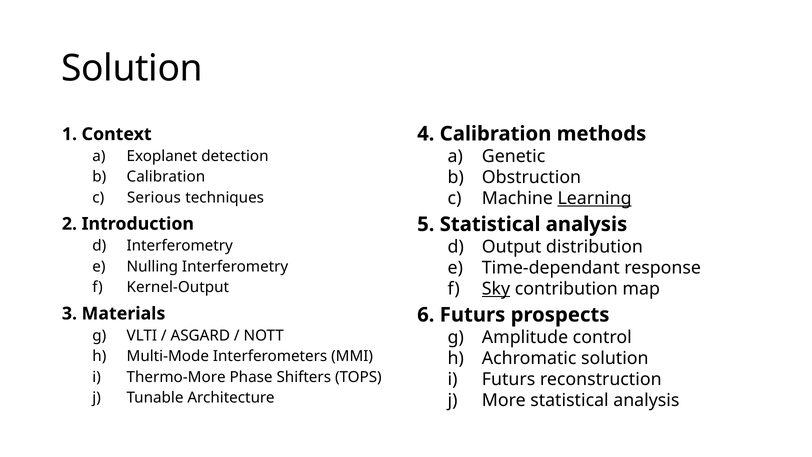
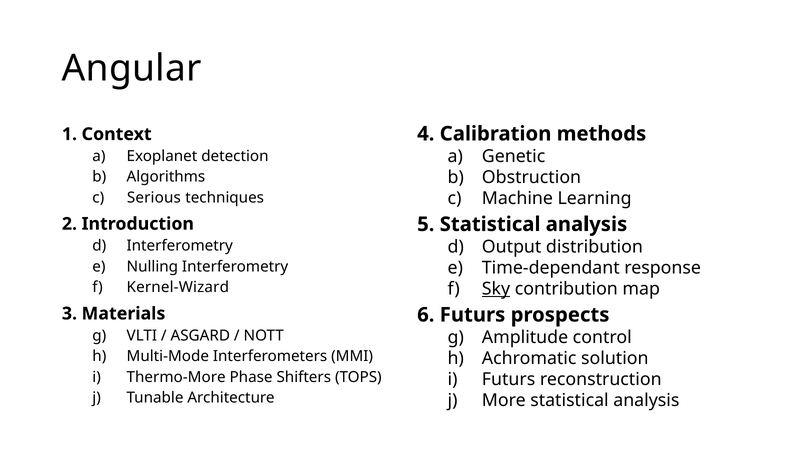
Solution: Solution -> Angular (132, 68)
Calibration: Calibration -> Algorithms (166, 177)
Learning underline: present -> none (595, 198)
Kernel-Output: Kernel-Output -> Kernel-Wizard (178, 287)
